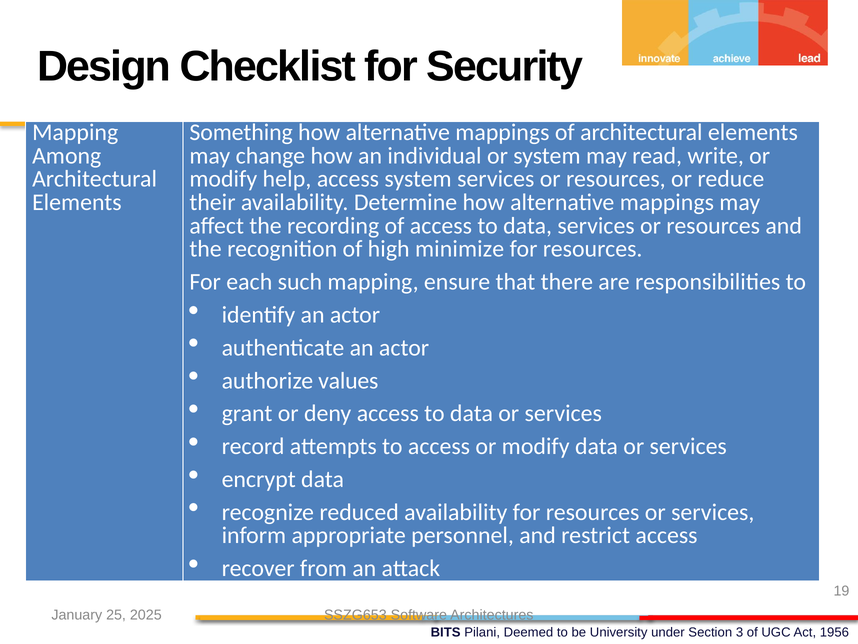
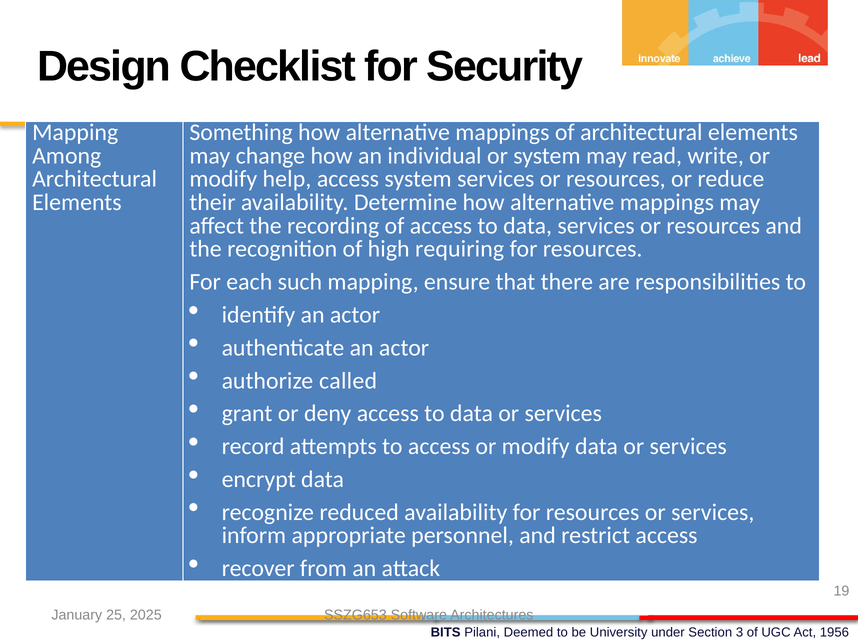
minimize: minimize -> requiring (460, 249)
values: values -> called (348, 380)
